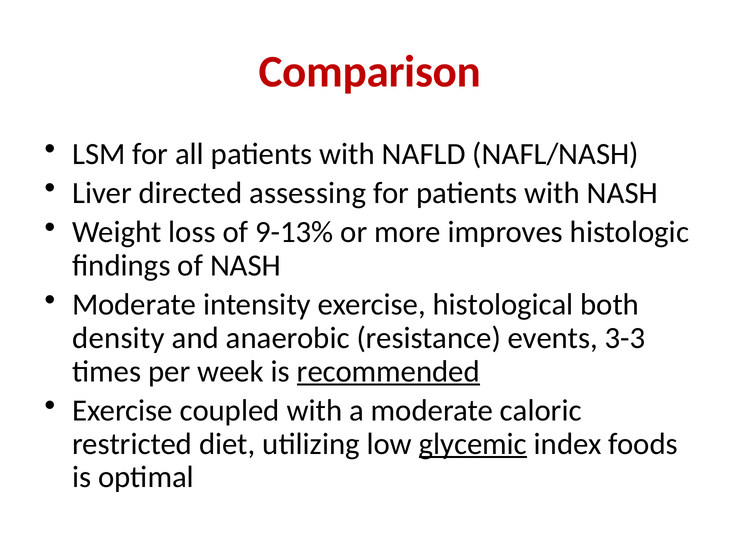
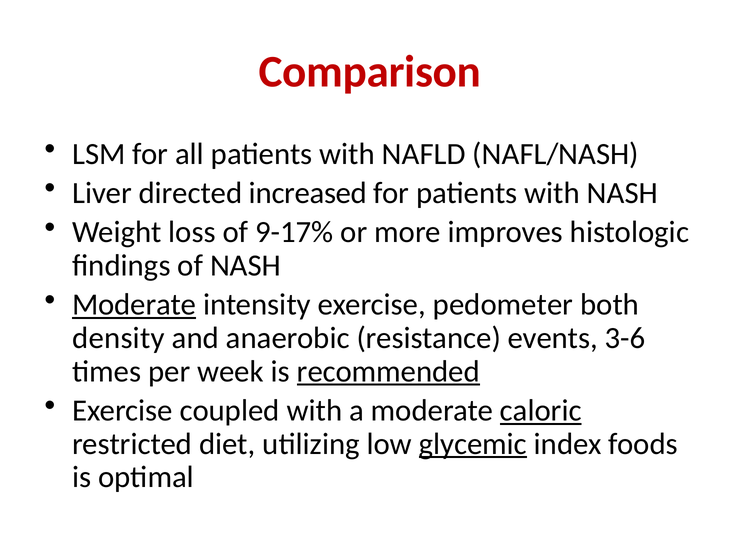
assessing: assessing -> increased (308, 193)
9-13%: 9-13% -> 9-17% (294, 232)
Moderate underline: none -> present (134, 305)
histological: histological -> pedometer (503, 305)
3-3: 3-3 -> 3-6 (625, 338)
caloric underline: none -> present (541, 411)
